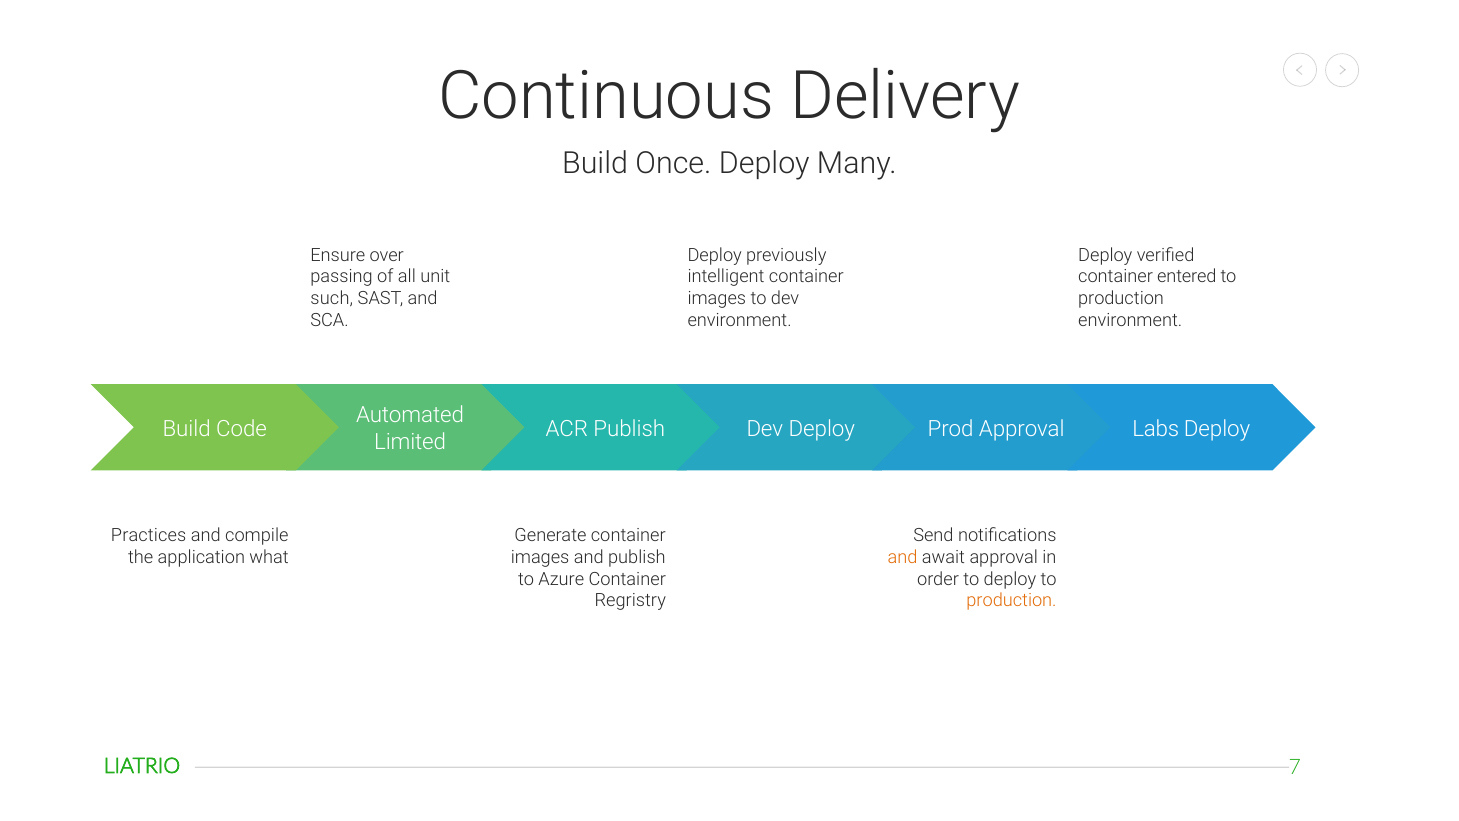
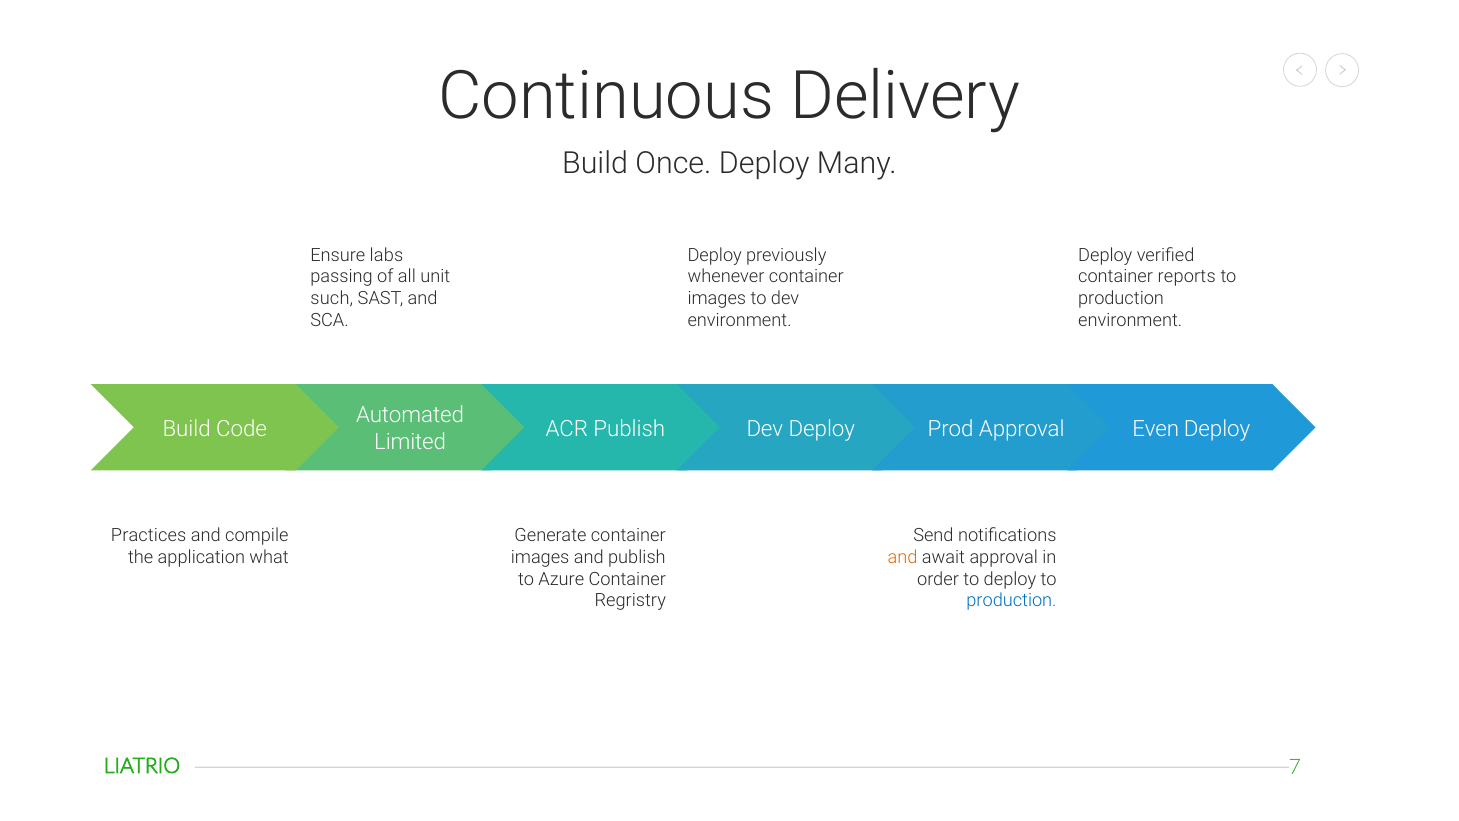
over: over -> labs (387, 255)
intelligent: intelligent -> whenever (726, 277)
entered: entered -> reports (1187, 277)
Labs: Labs -> Even (1156, 429)
production colour: orange -> blue (1011, 601)
